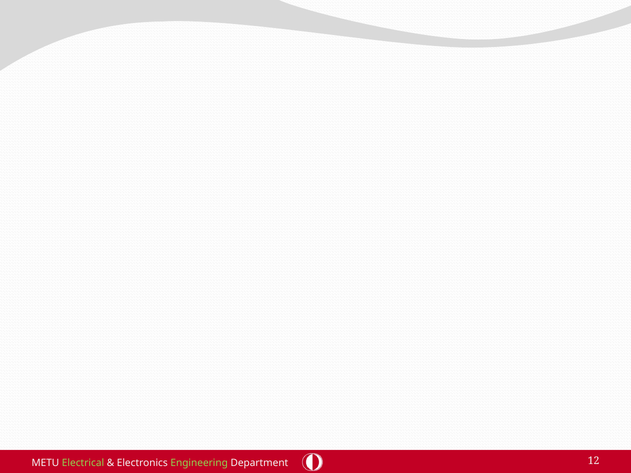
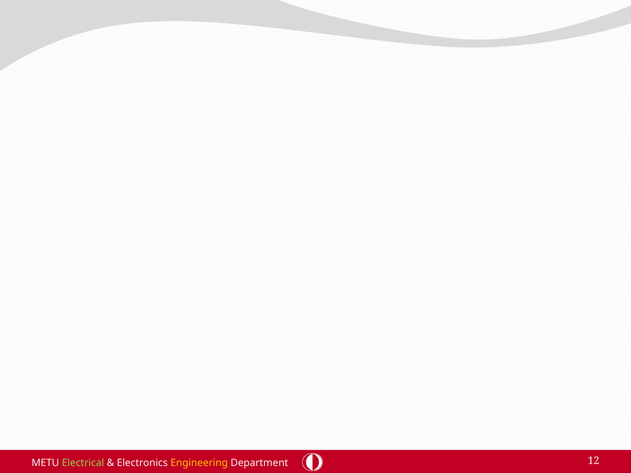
Engineering colour: light green -> yellow (199, 463)
